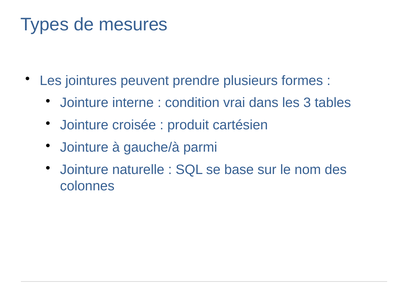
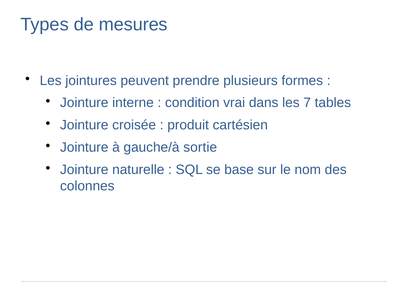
3: 3 -> 7 (307, 103)
parmi: parmi -> sortie (200, 147)
